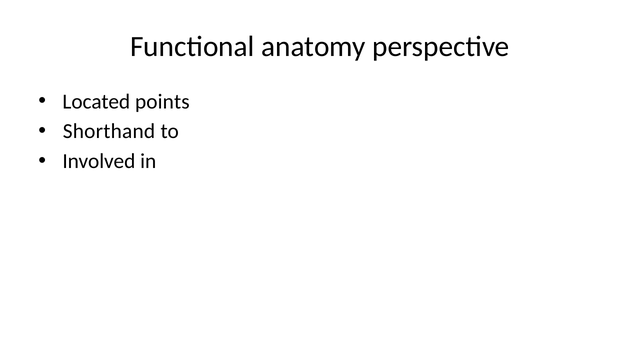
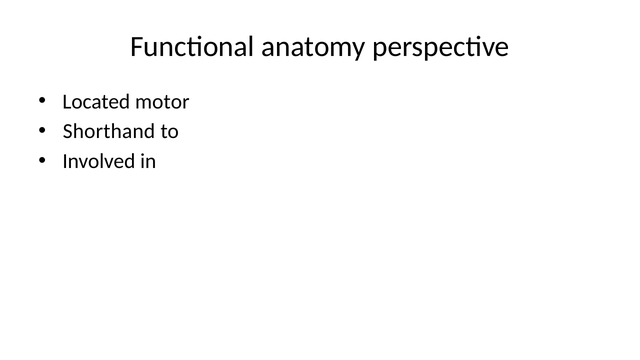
points: points -> motor (162, 102)
